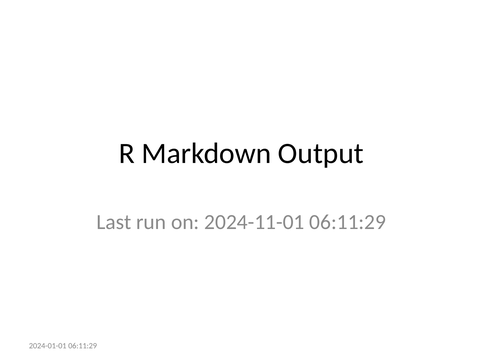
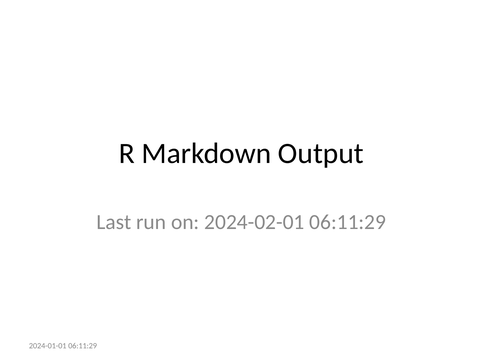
2024-11-01: 2024-11-01 -> 2024-02-01 (254, 222)
